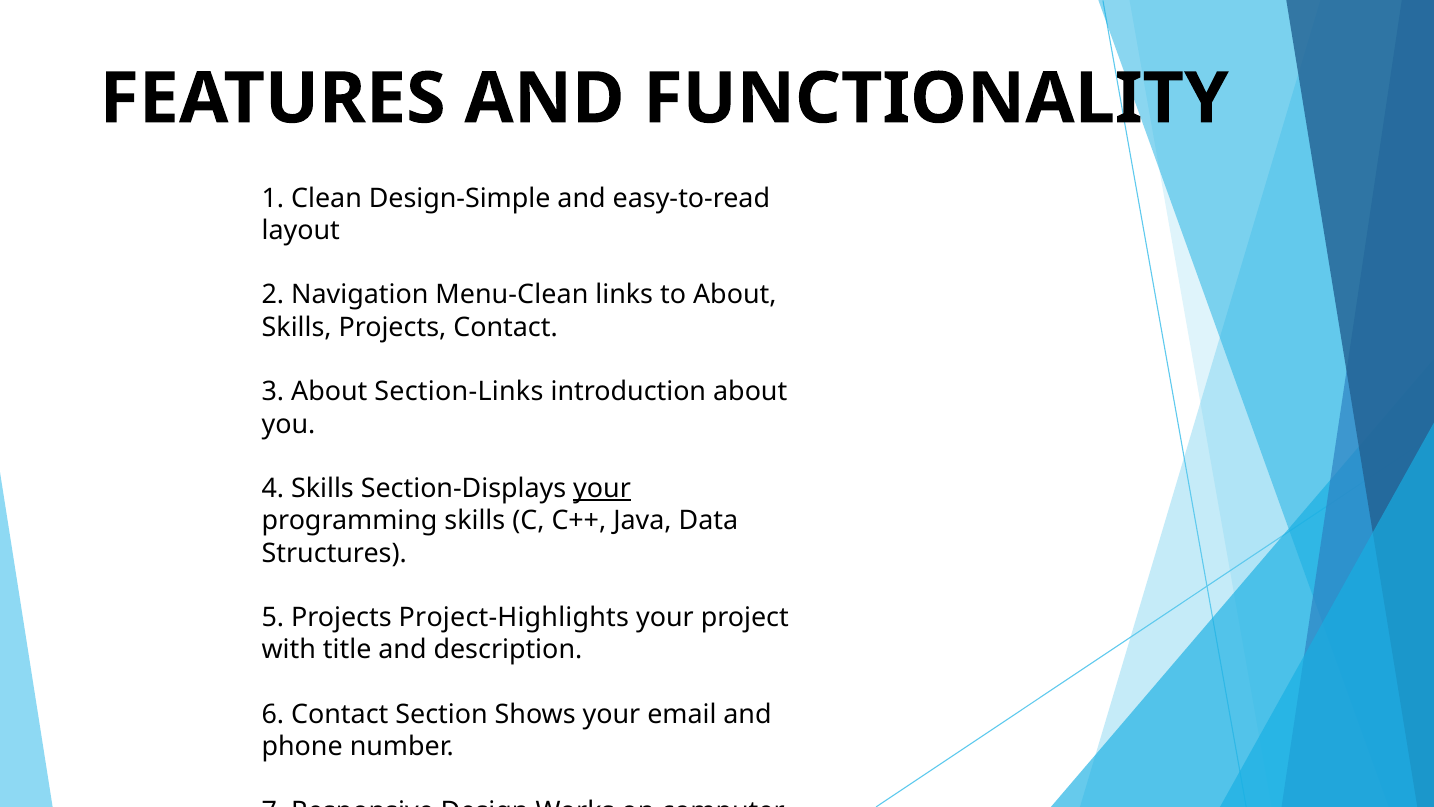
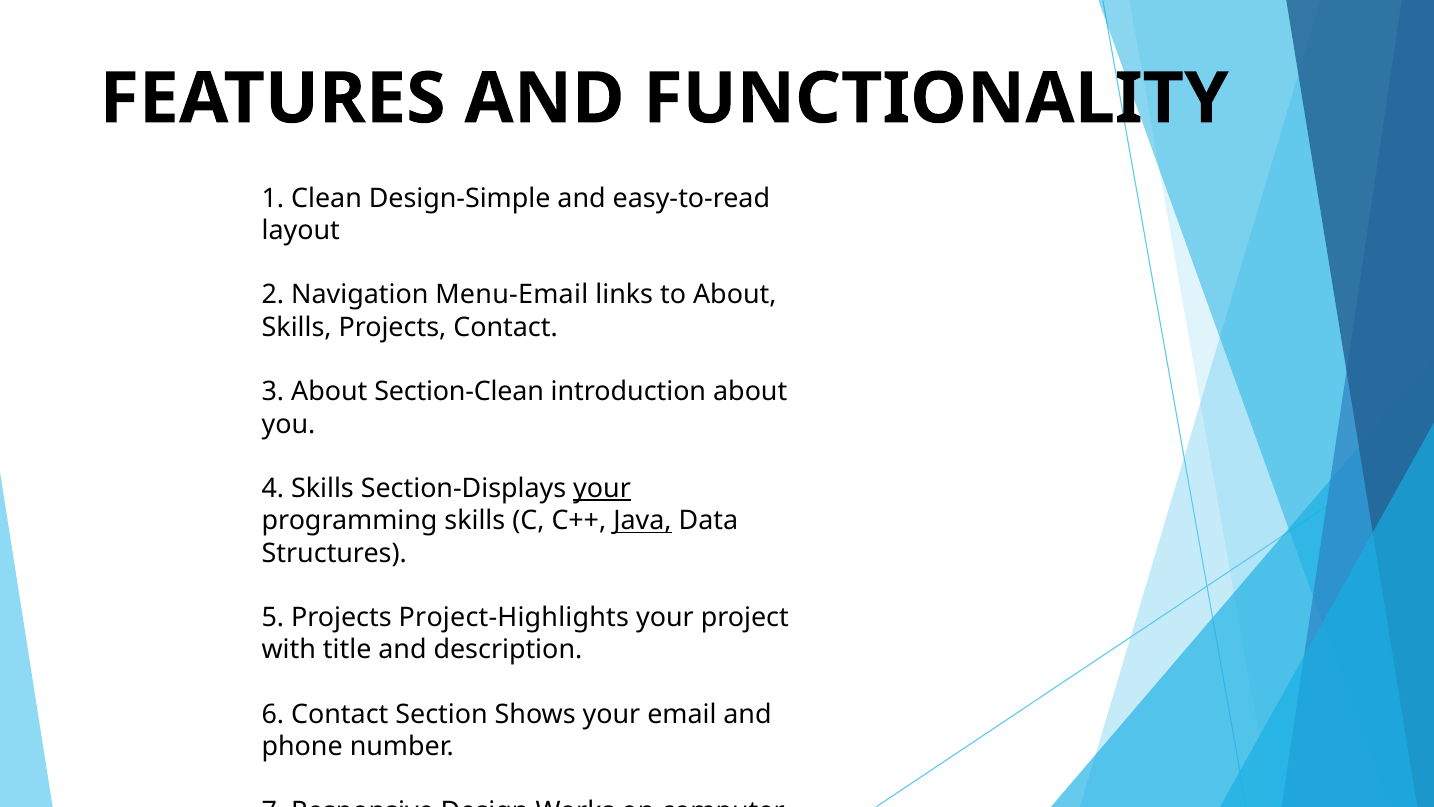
Menu-Clean: Menu-Clean -> Menu-Email (512, 295)
Section-Links: Section-Links -> Section-Clean (459, 392)
Java underline: none -> present (642, 521)
